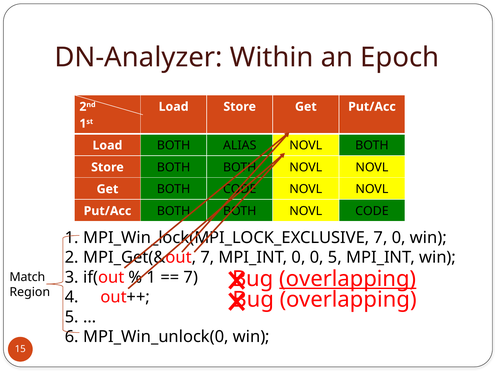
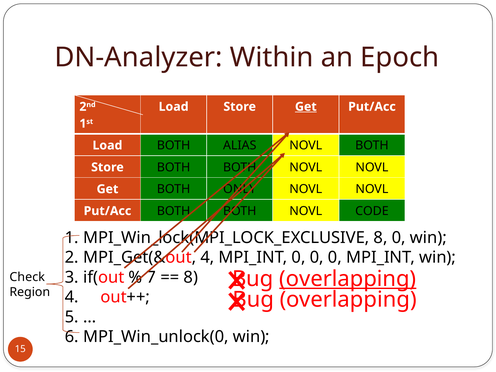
Get underline: none -> present (306, 107)
BOTH CODE: CODE -> ONLY (240, 189)
MPI_Win_lock(MPI_LOCK_EXCLUSIVE 7: 7 -> 8 (381, 238)
MPI_Get(&out 7: 7 -> 4 (207, 257)
0 0 5: 5 -> 0 (335, 257)
1: 1 -> 7 (151, 277)
7: 7 -> 8 (191, 277)
Match: Match -> Check (27, 277)
